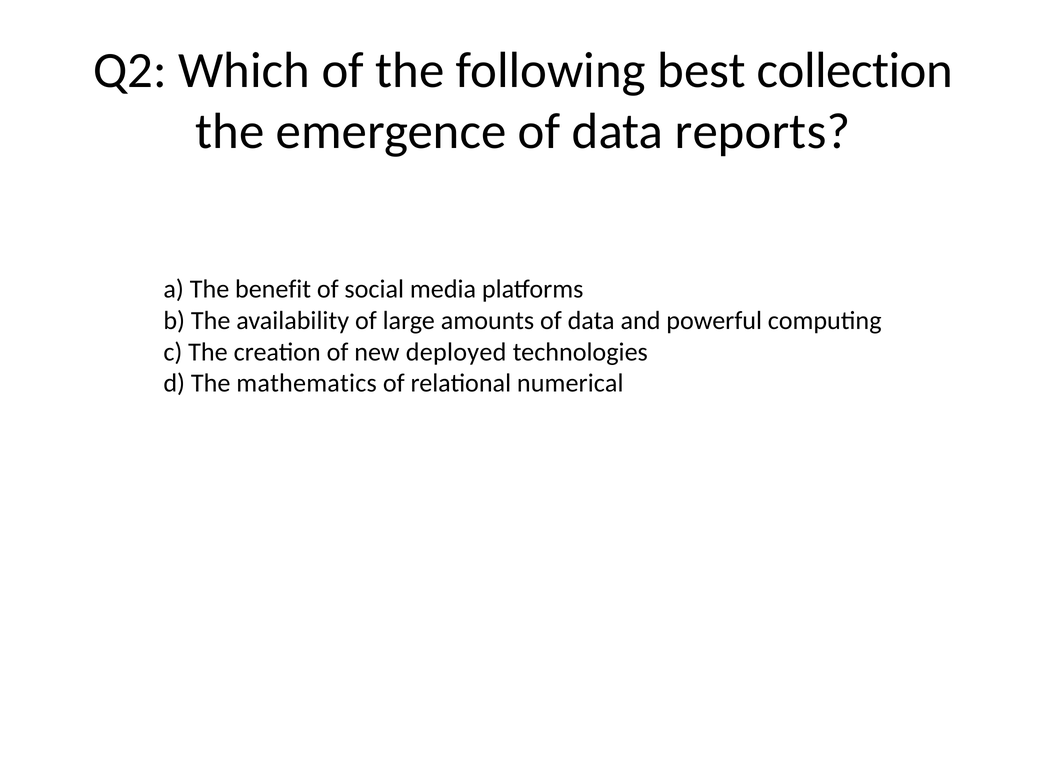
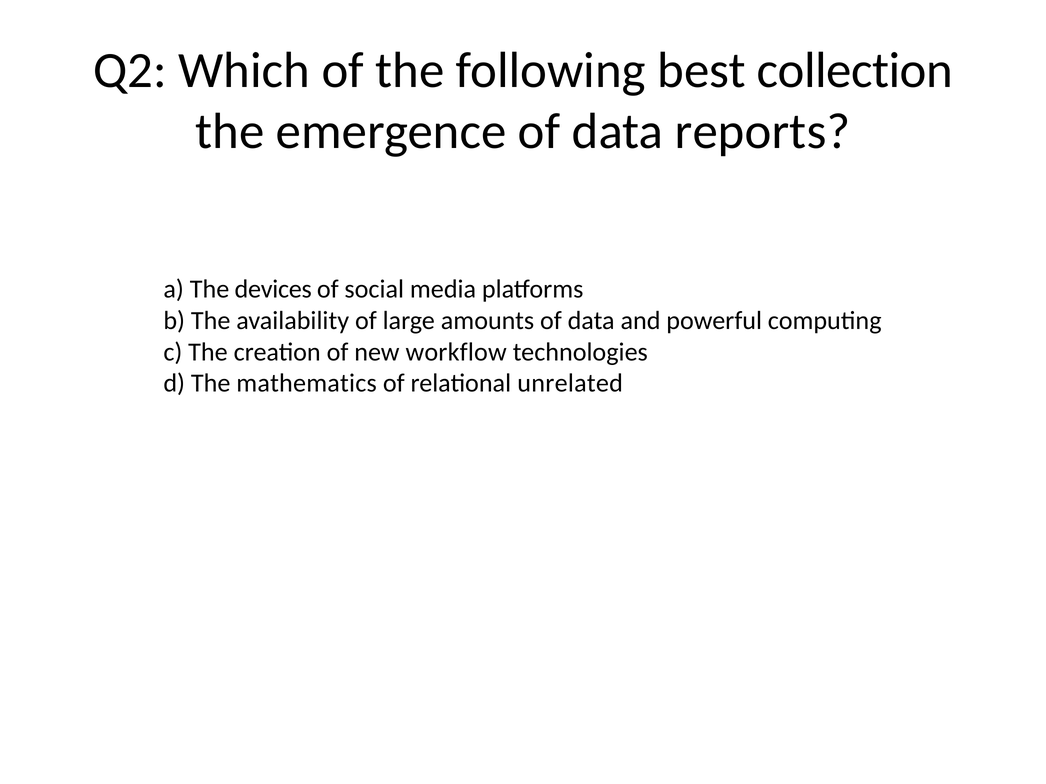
benefit: benefit -> devices (273, 289)
deployed: deployed -> workflow (456, 352)
numerical: numerical -> unrelated (570, 383)
